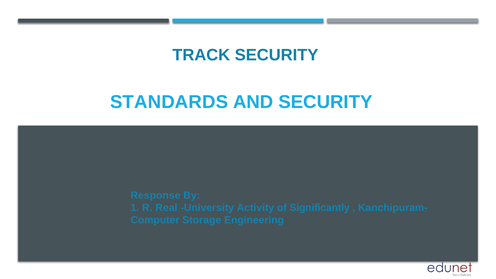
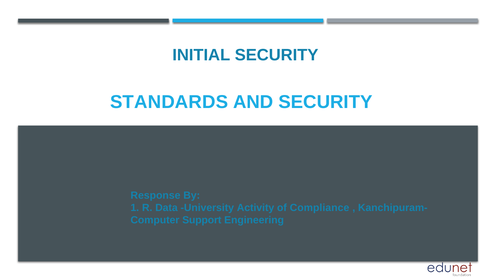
TRACK: TRACK -> INITIAL (201, 55)
Real: Real -> Data (166, 208)
Significantly: Significantly -> Compliance (320, 208)
Storage: Storage -> Support (202, 220)
